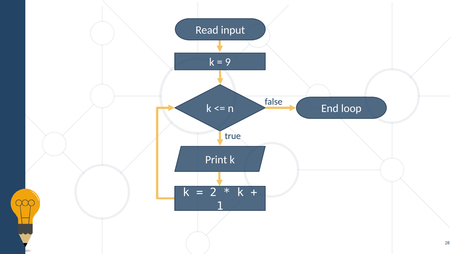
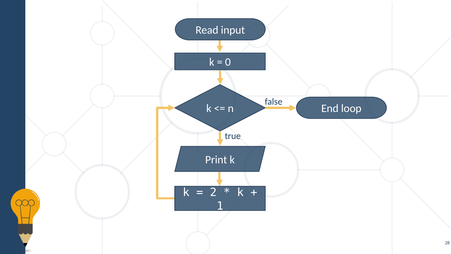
9: 9 -> 0 (228, 62)
